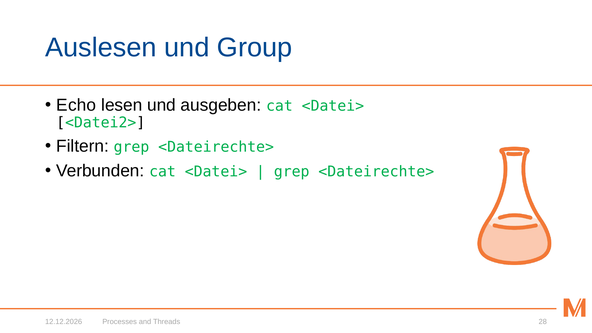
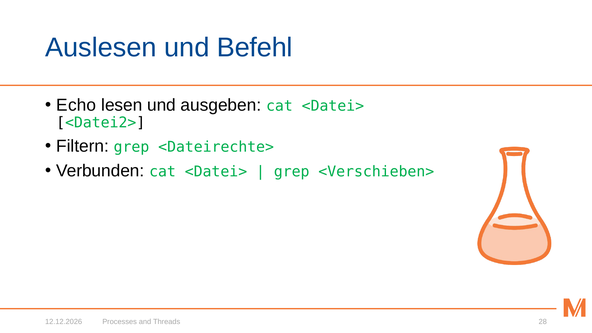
Group: Group -> Befehl (255, 48)
<Dateirechte>: <Dateirechte> -> <Verschieben> (376, 172)
